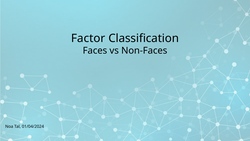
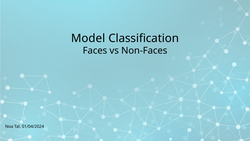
Factor: Factor -> Model (88, 38)
